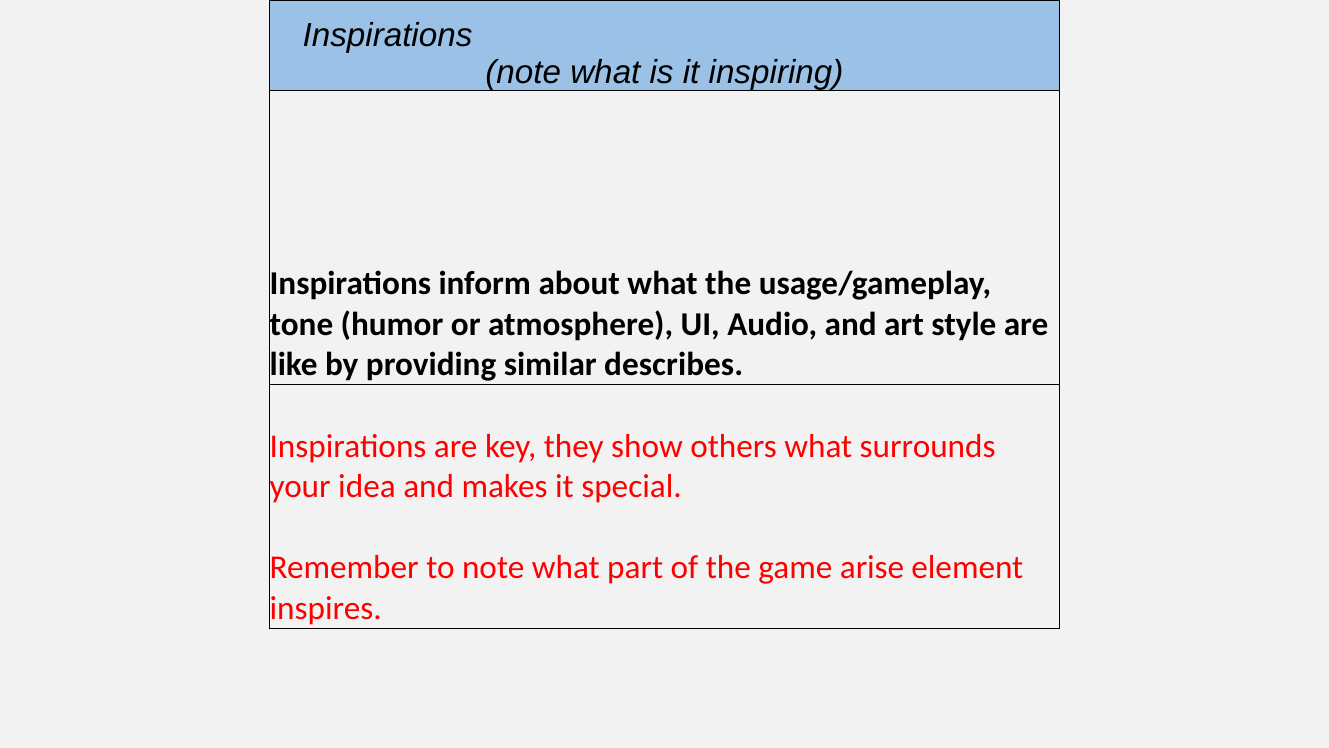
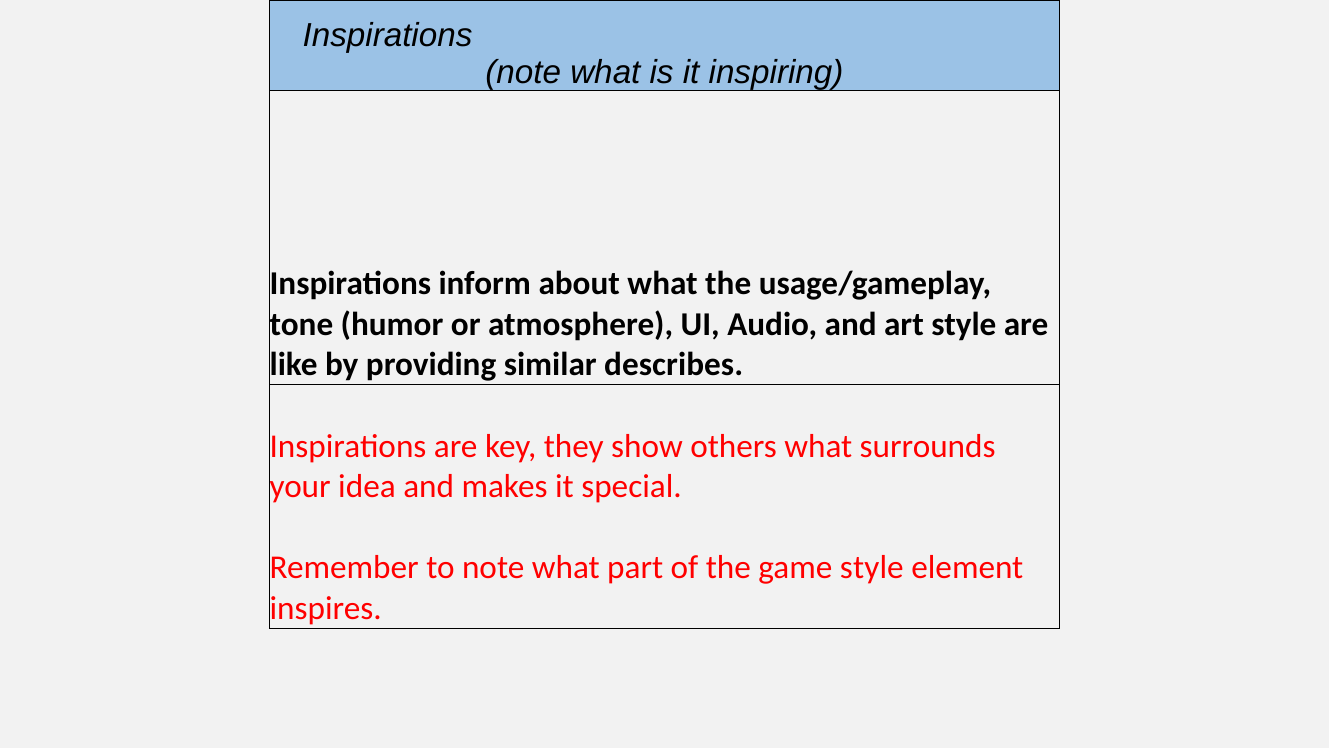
game arise: arise -> style (872, 568)
